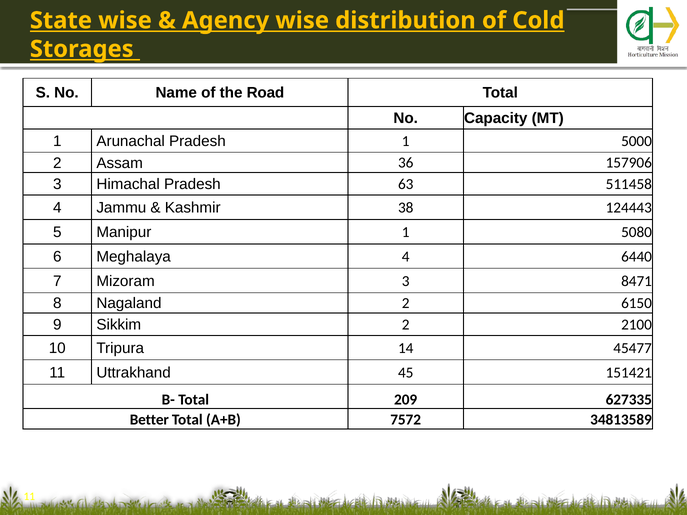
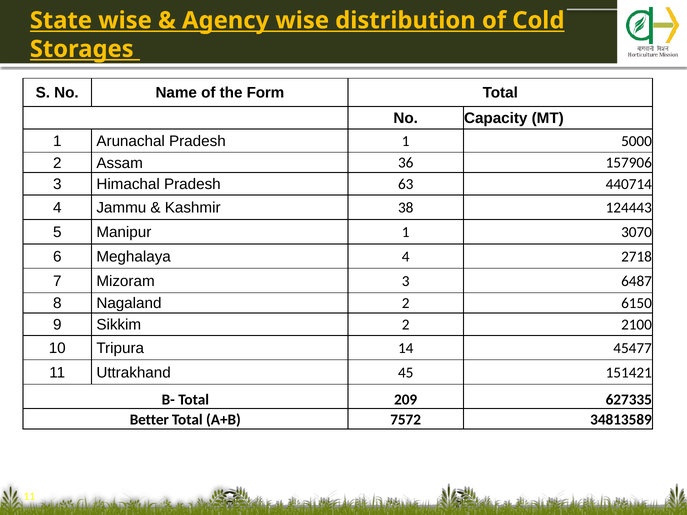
Road: Road -> Form (265, 93)
511458: 511458 -> 440714 (629, 184)
5080: 5080 -> 3070 (637, 232)
6440: 6440 -> 2718 (637, 257)
8471: 8471 -> 6487 (637, 281)
